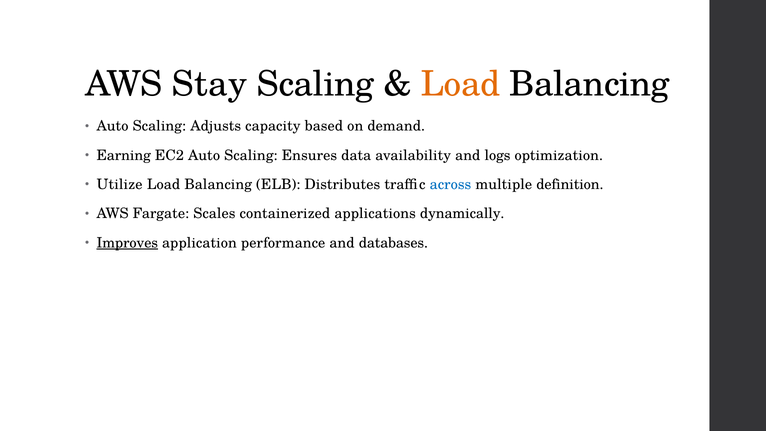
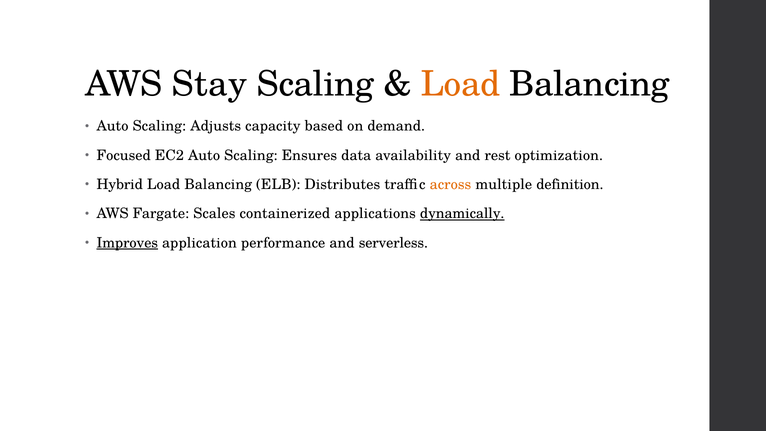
Earning: Earning -> Focused (124, 155)
logs: logs -> rest (497, 155)
Utilize: Utilize -> Hybrid (120, 184)
across colour: blue -> orange (450, 184)
dynamically underline: none -> present (462, 214)
databases: databases -> serverless (393, 243)
